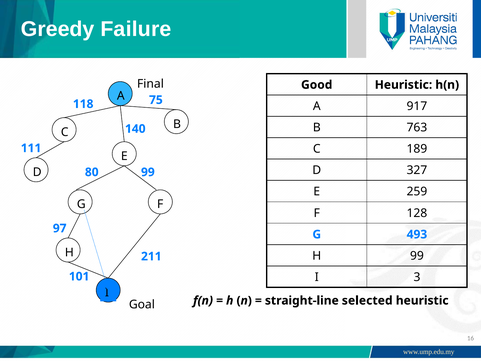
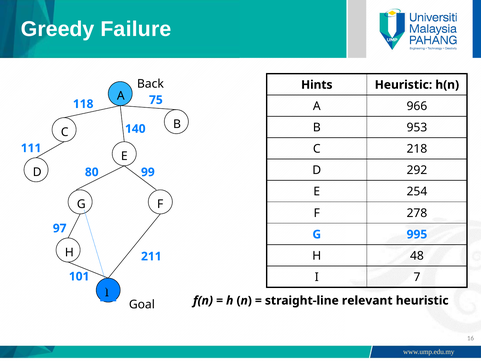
Final: Final -> Back (150, 84)
Good: Good -> Hints (317, 85)
917: 917 -> 966 (417, 106)
763: 763 -> 953 (417, 127)
189: 189 -> 218 (417, 149)
327: 327 -> 292 (417, 170)
259: 259 -> 254 (417, 192)
128: 128 -> 278 (417, 213)
493: 493 -> 995 (417, 234)
H 99: 99 -> 48 (417, 256)
3: 3 -> 7 (417, 277)
selected: selected -> relevant (367, 300)
